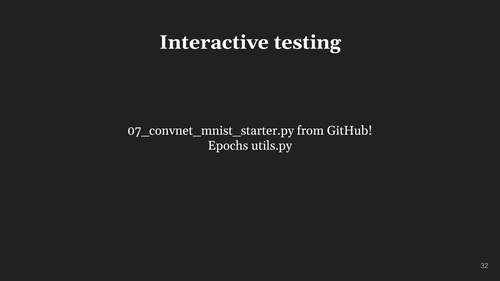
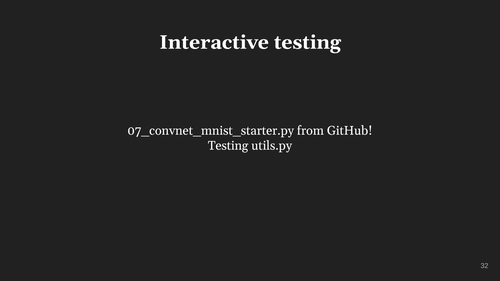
Epochs: Epochs -> Testing (228, 146)
